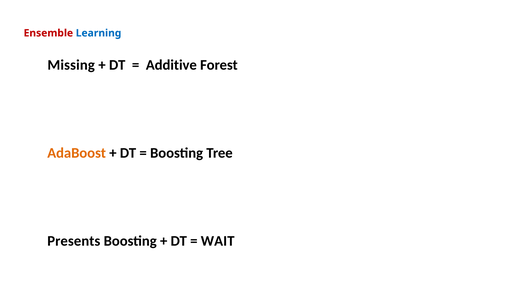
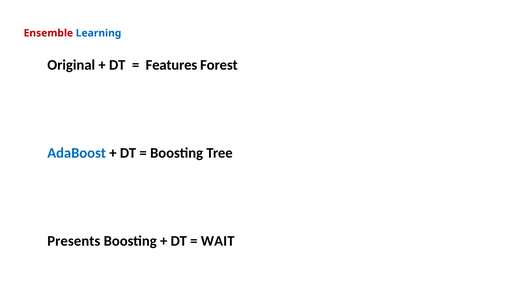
Missing: Missing -> Original (71, 65)
Additive: Additive -> Features (171, 65)
AdaBoost colour: orange -> blue (77, 153)
